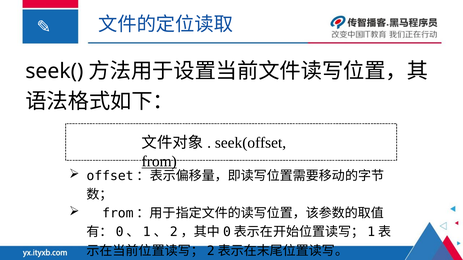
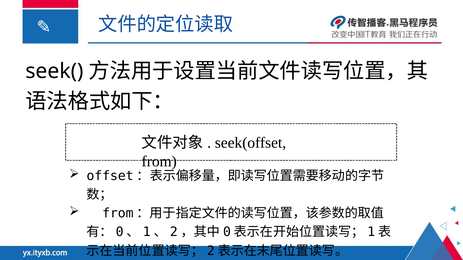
from underline: present -> none (159, 162)
